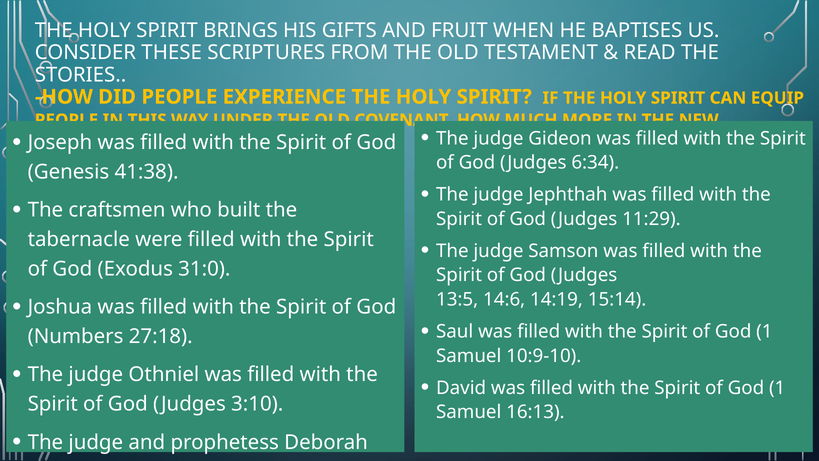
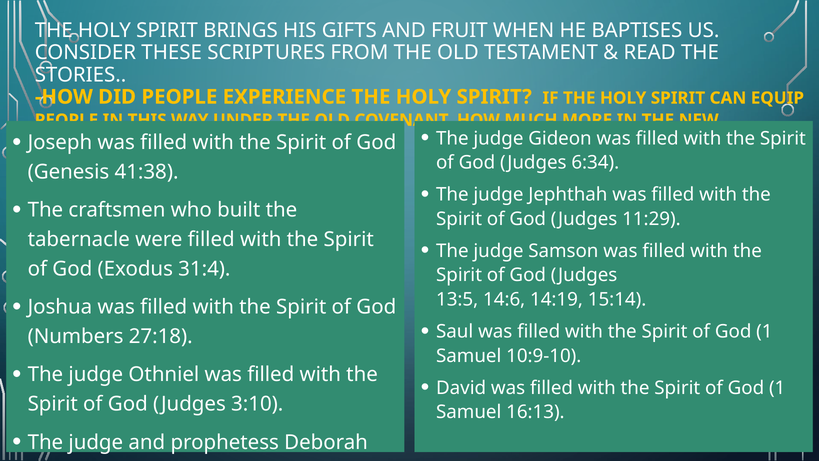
31:0: 31:0 -> 31:4 (204, 269)
